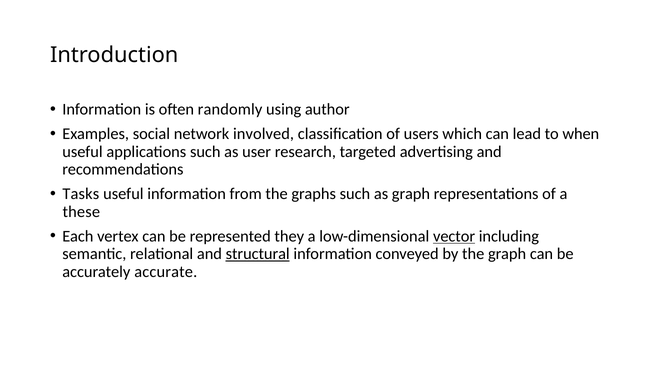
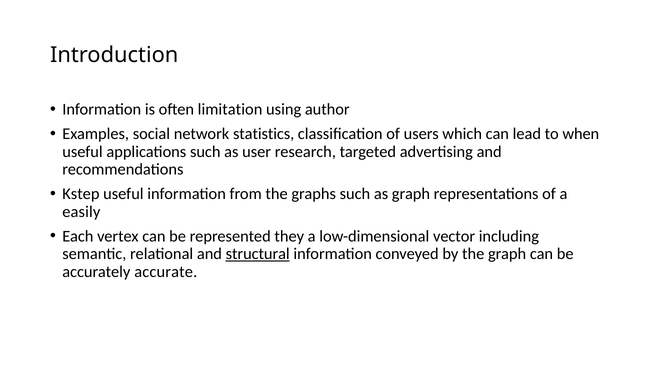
randomly: randomly -> limitation (230, 109)
involved: involved -> statistics (264, 134)
Tasks: Tasks -> Kstep (81, 194)
these: these -> easily (81, 212)
vector underline: present -> none (454, 236)
